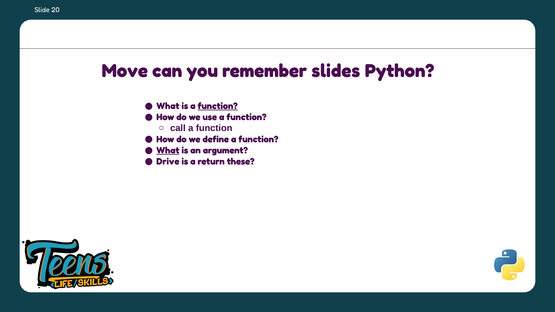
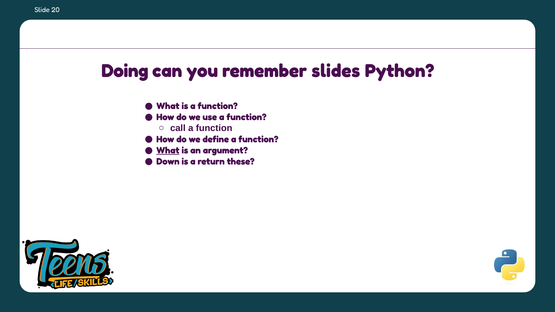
Move: Move -> Doing (125, 71)
function underline: present -> none (218, 106)
Drive: Drive -> Down (168, 162)
